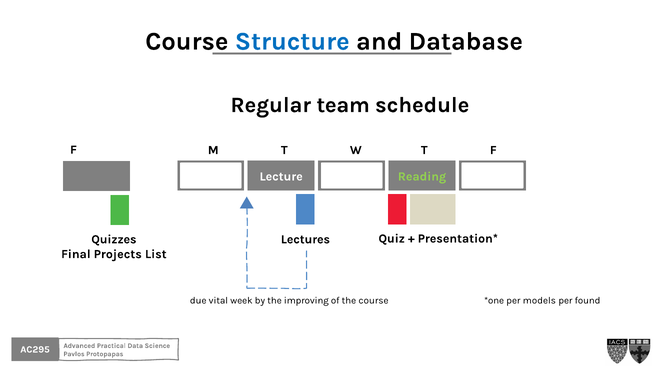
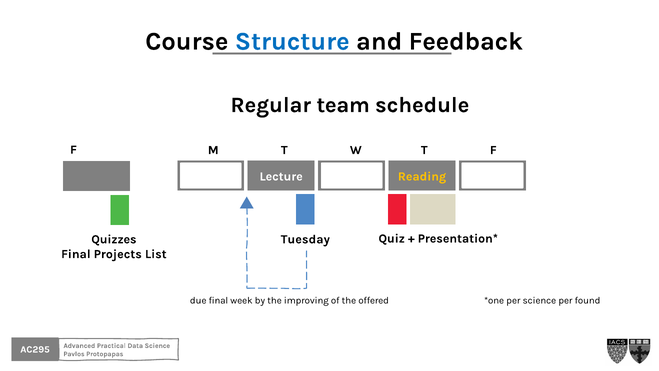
Database: Database -> Feedback (466, 41)
Reading colour: light green -> yellow (422, 176)
Lectures: Lectures -> Tuesday (305, 239)
per models: models -> science (539, 300)
due vital: vital -> final (218, 300)
the course: course -> offered (374, 300)
